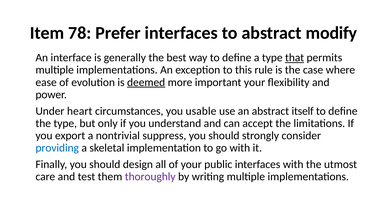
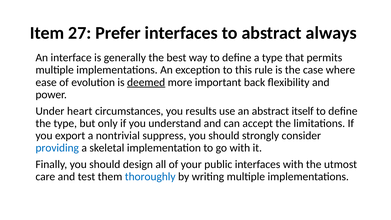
78: 78 -> 27 (80, 33)
modify: modify -> always (331, 33)
that underline: present -> none (295, 58)
important your: your -> back (255, 82)
usable: usable -> results (201, 111)
thoroughly colour: purple -> blue (150, 177)
